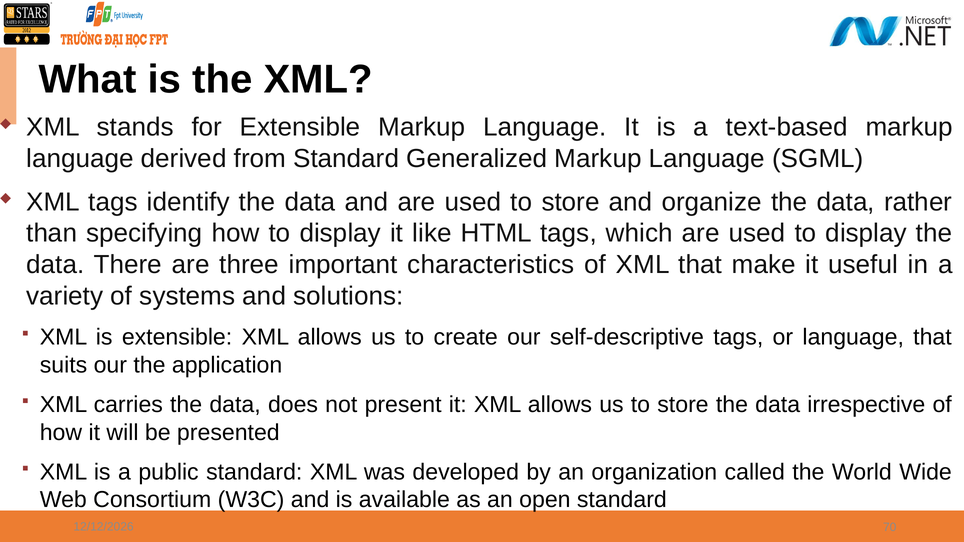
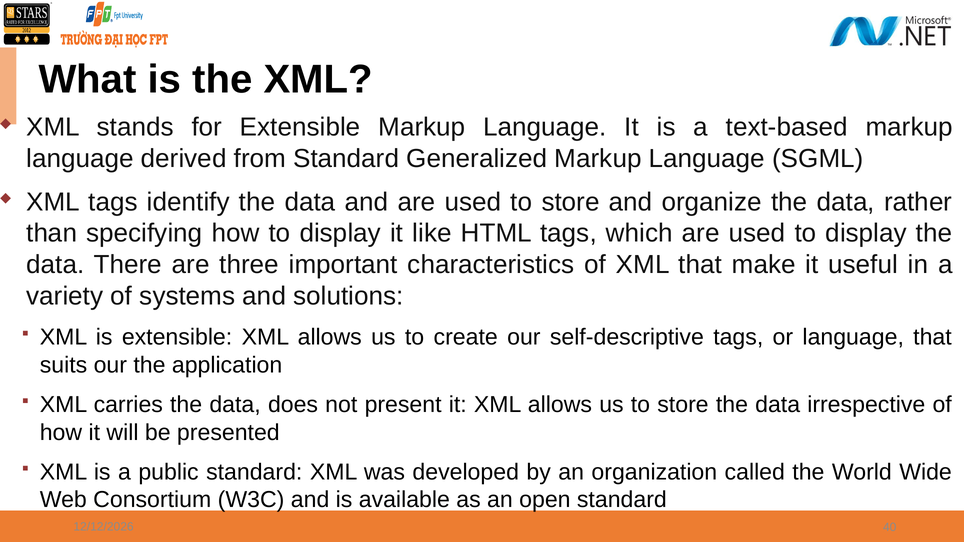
70: 70 -> 40 (890, 528)
